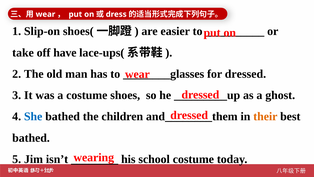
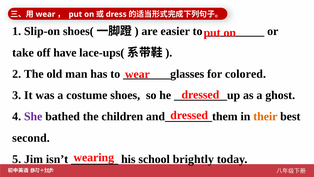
for dressed: dressed -> colored (245, 74)
She colour: blue -> purple (33, 116)
bathed: bathed -> second (31, 138)
school costume: costume -> brightly (193, 159)
